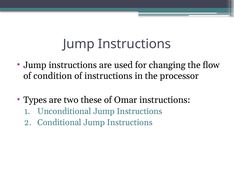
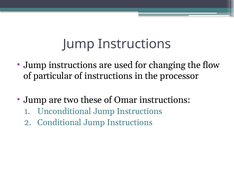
condition: condition -> particular (53, 76)
Types: Types -> Jump (35, 100)
